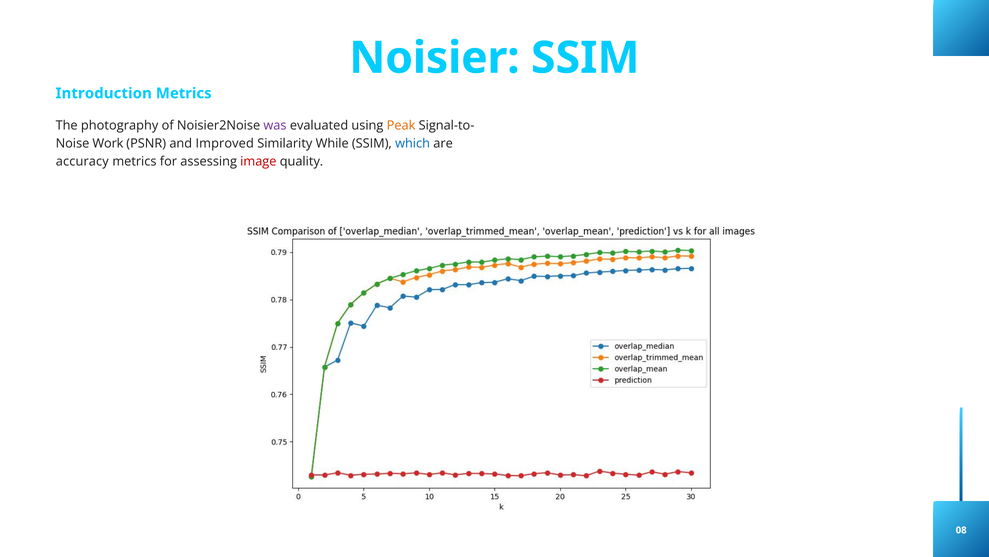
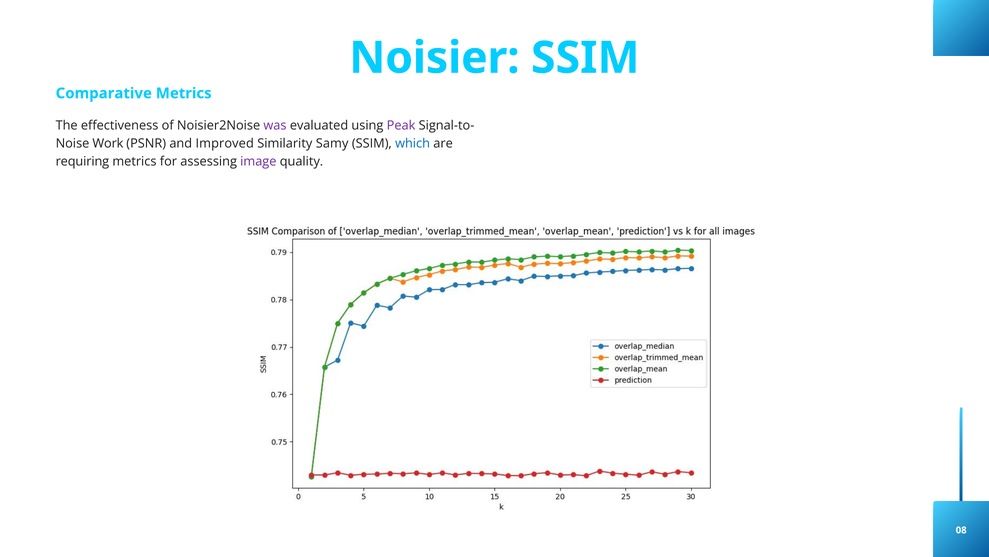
Introduction: Introduction -> Comparative (104, 93)
photography: photography -> effectiveness (120, 126)
Peak colour: orange -> purple (401, 126)
While: While -> Samy (332, 143)
accuracy: accuracy -> requiring (82, 161)
image colour: red -> purple (258, 161)
